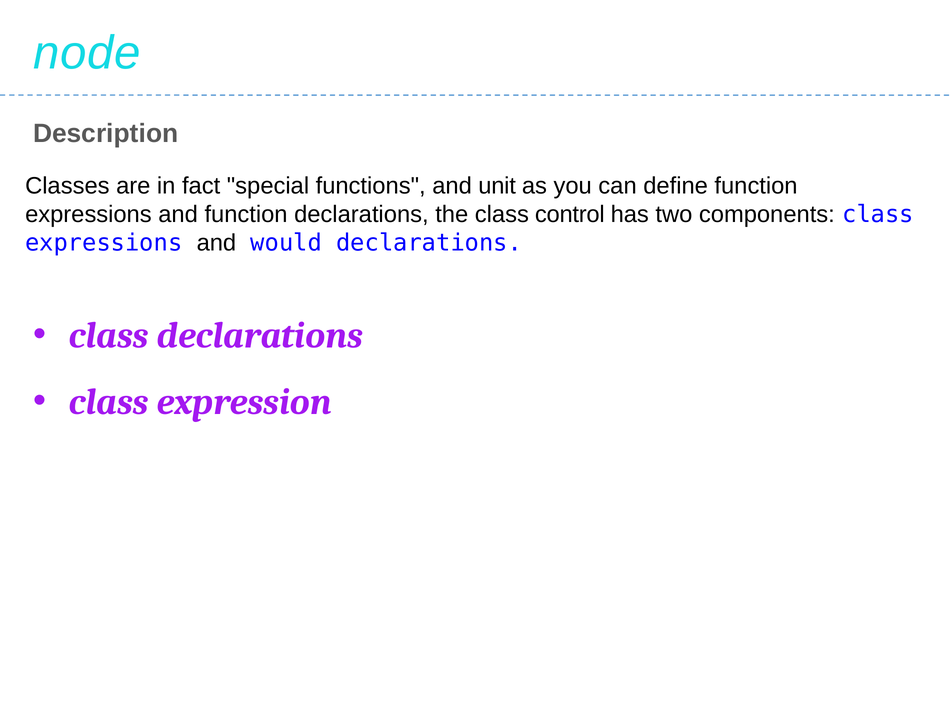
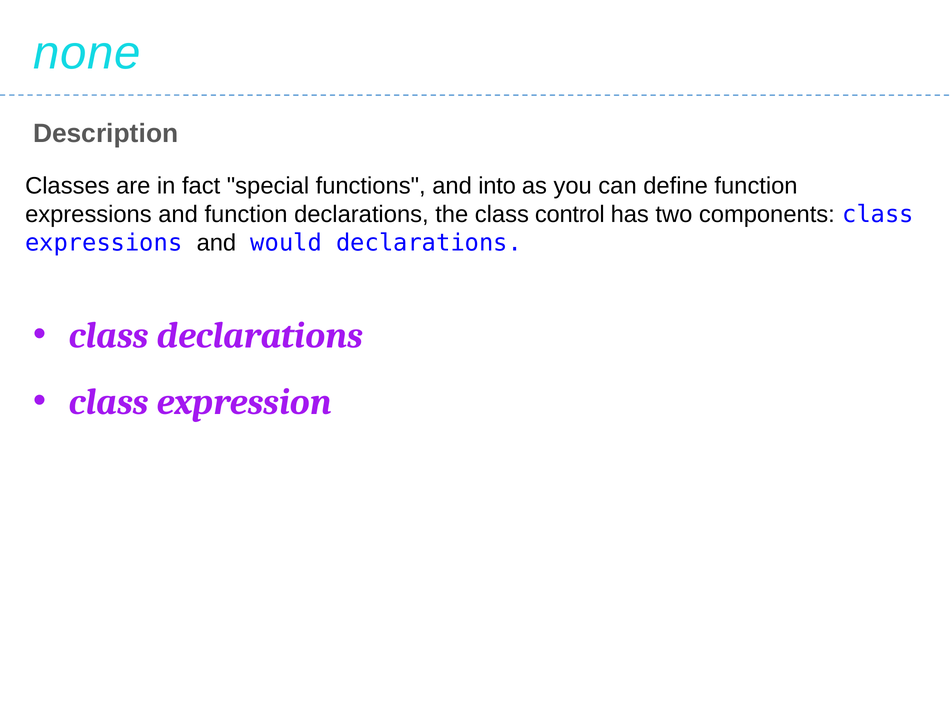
node: node -> none (87, 53)
unit: unit -> into (497, 186)
